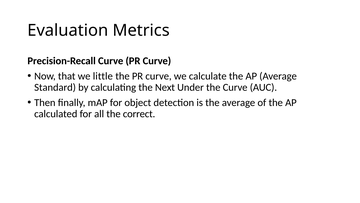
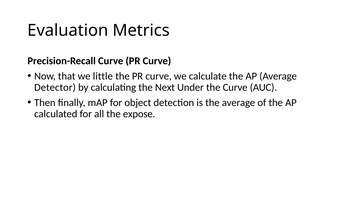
Standard: Standard -> Detector (55, 87)
correct: correct -> expose (139, 114)
